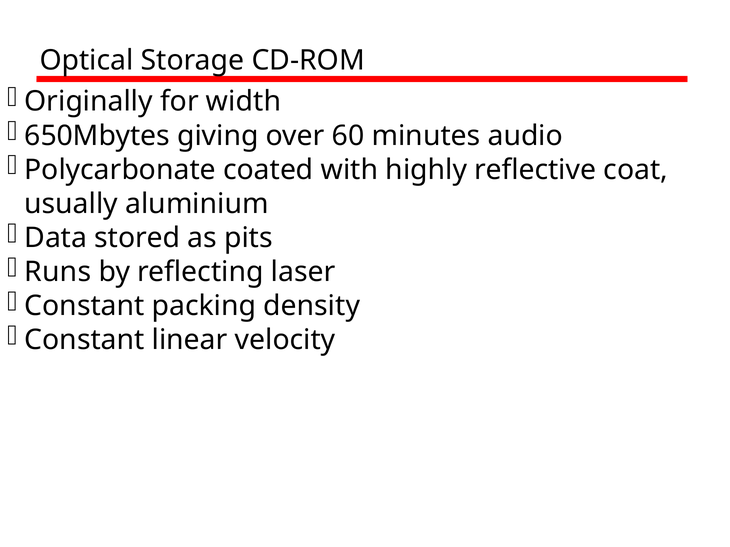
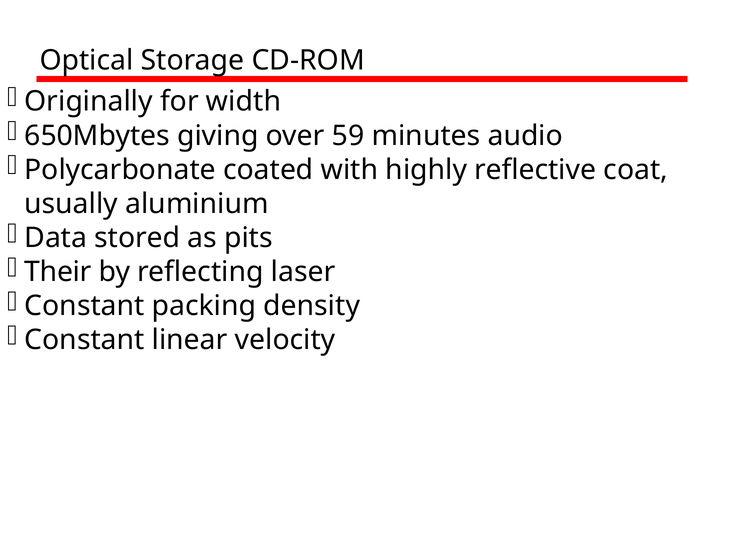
60: 60 -> 59 (348, 136)
Runs: Runs -> Their (58, 272)
